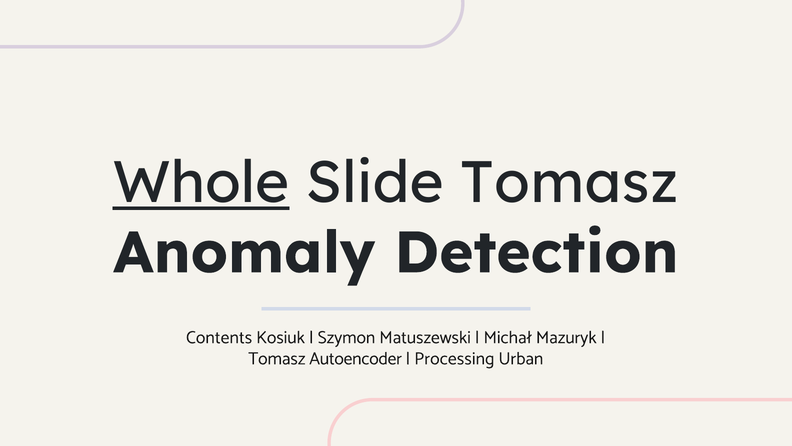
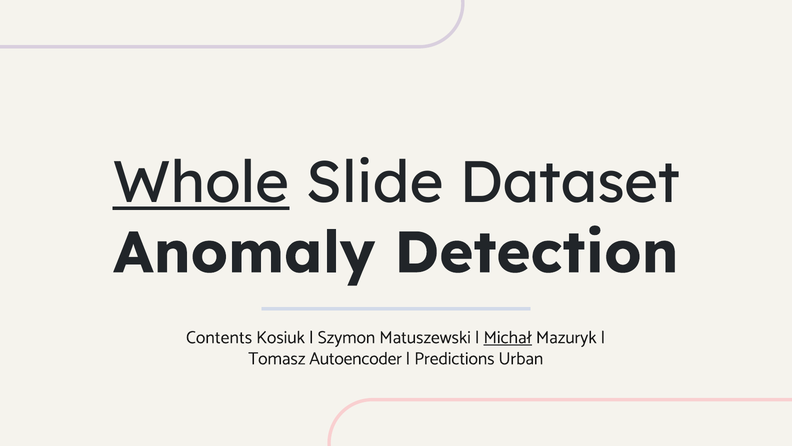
Slide Tomasz: Tomasz -> Dataset (570, 183)
Michał underline: none -> present (508, 337)
Processing: Processing -> Predictions (454, 358)
